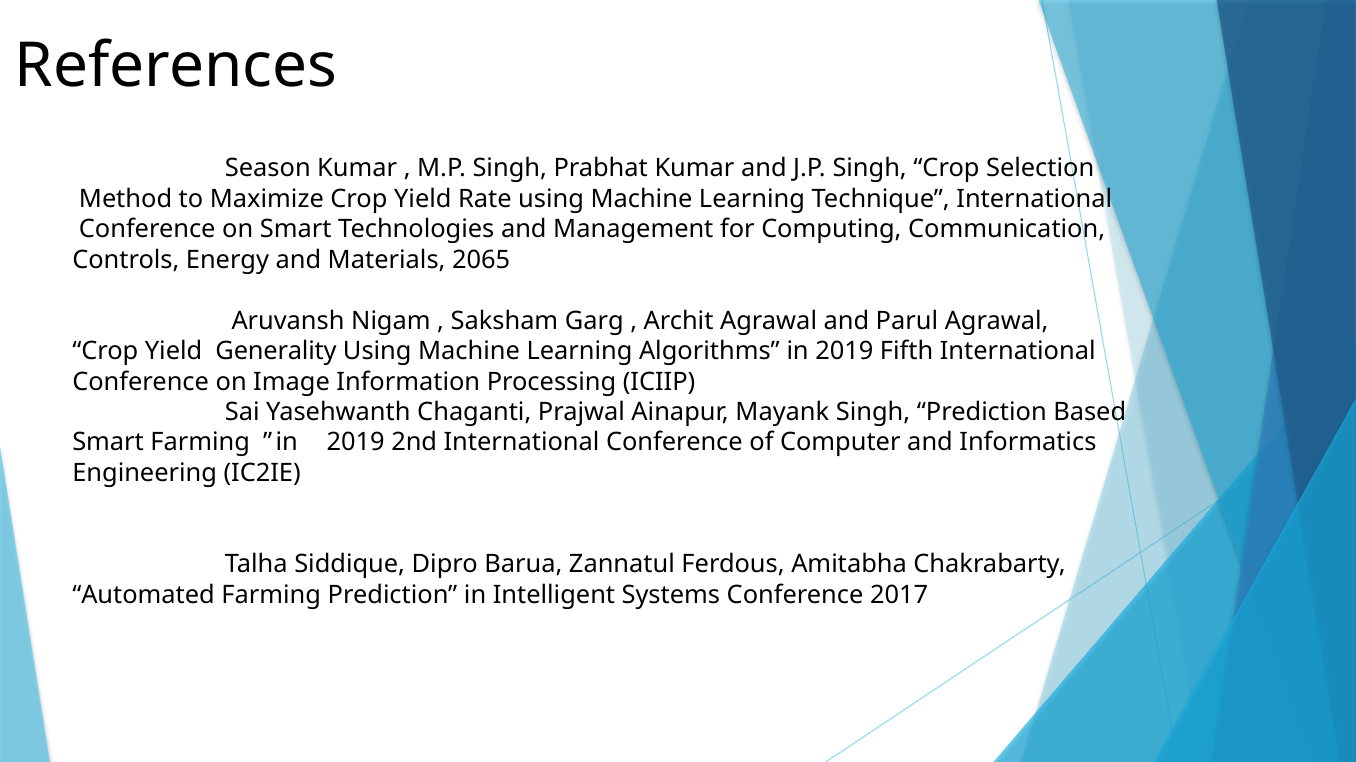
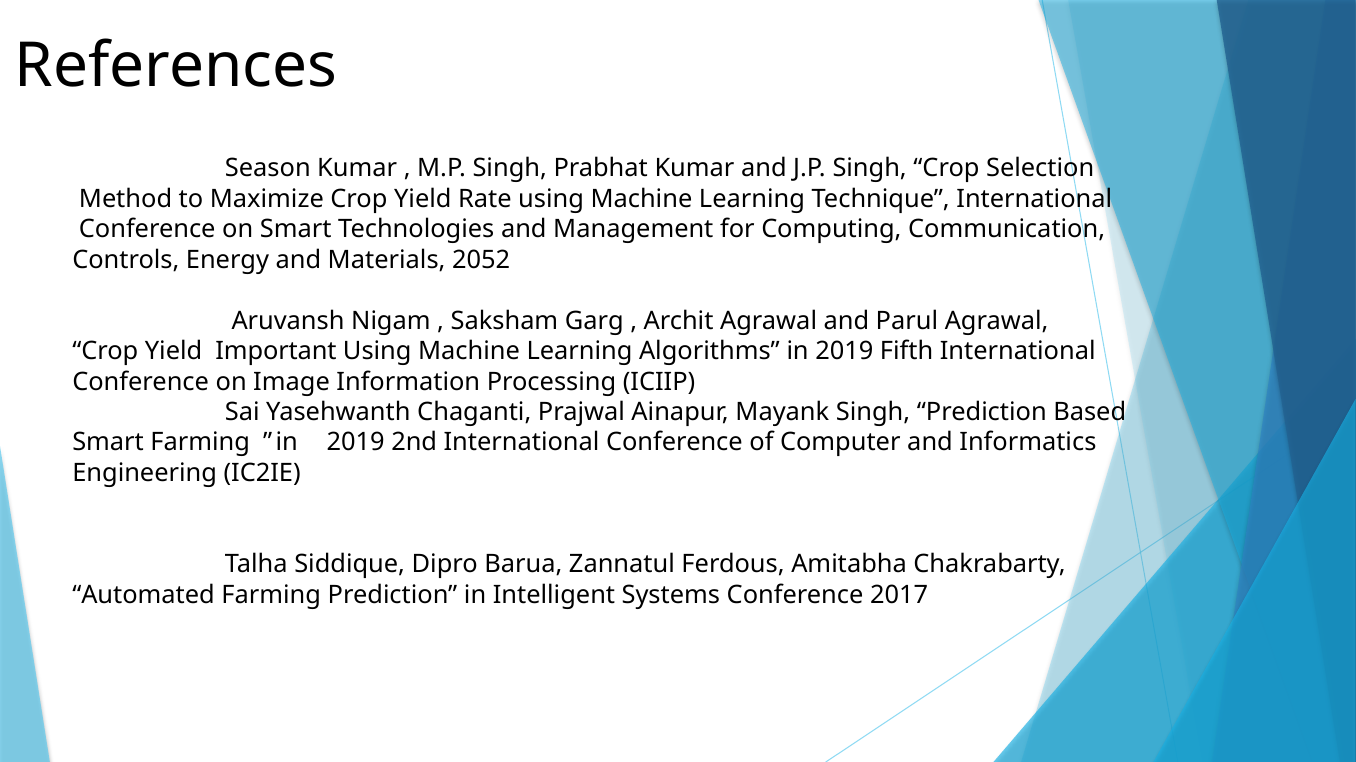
2065: 2065 -> 2052 (481, 260)
Generality: Generality -> Important (276, 351)
